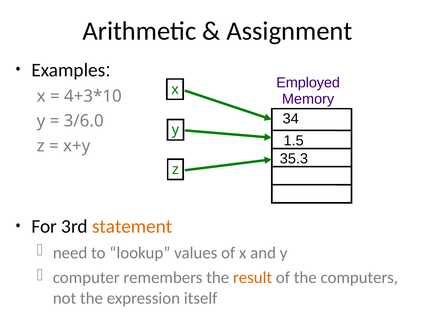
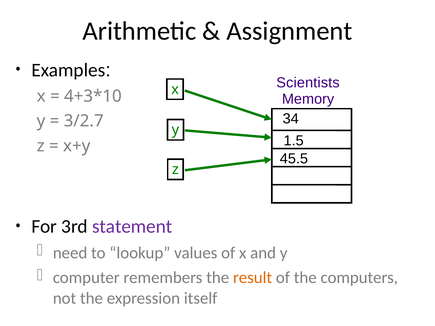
Employed: Employed -> Scientists (308, 83)
3/6.0: 3/6.0 -> 3/2.7 (84, 121)
35.3: 35.3 -> 45.5 (294, 159)
statement colour: orange -> purple (132, 227)
